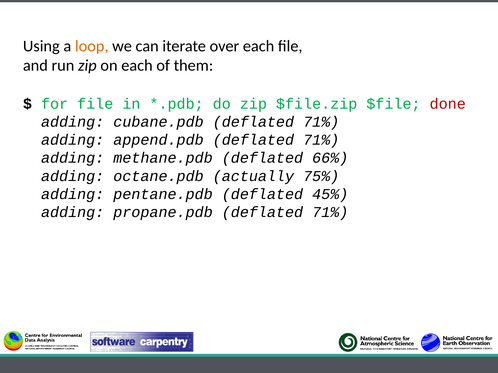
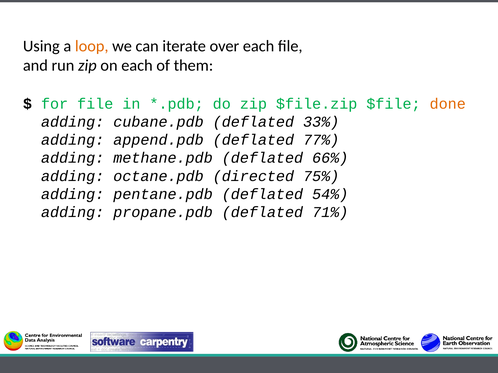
done colour: red -> orange (448, 104)
cubane.pdb deflated 71%: 71% -> 33% (321, 122)
71%: 71% -> 77% (321, 140)
actually: actually -> directed (253, 176)
45%: 45% -> 54% (330, 194)
